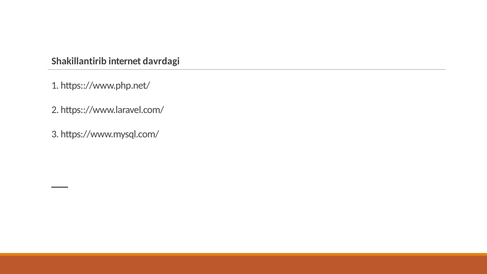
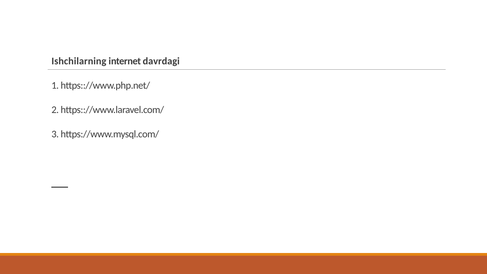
Shakillantirib: Shakillantirib -> Ishchilarning (79, 61)
